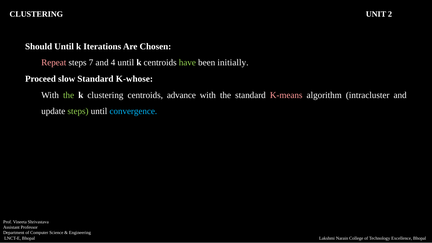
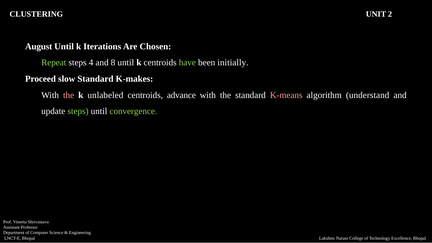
Should: Should -> August (39, 46)
Repeat colour: pink -> light green (54, 63)
7: 7 -> 4 (91, 63)
4: 4 -> 8 (113, 63)
K-whose: K-whose -> K-makes (134, 79)
the colour: light green -> pink (69, 95)
k clustering: clustering -> unlabeled (105, 95)
intracluster: intracluster -> understand (368, 95)
convergence colour: light blue -> light green (133, 111)
